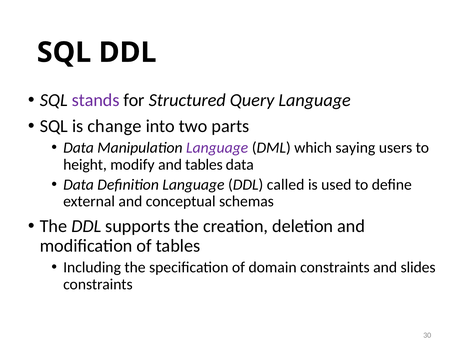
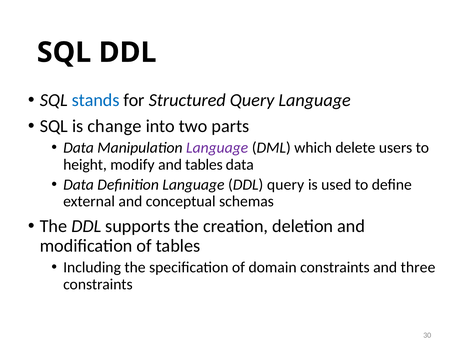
stands colour: purple -> blue (96, 100)
saying: saying -> delete (355, 148)
DDL called: called -> query (286, 185)
slides: slides -> three (418, 267)
